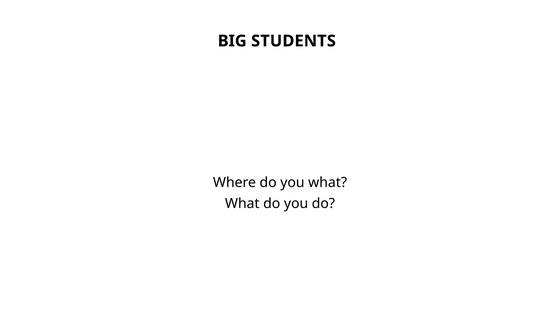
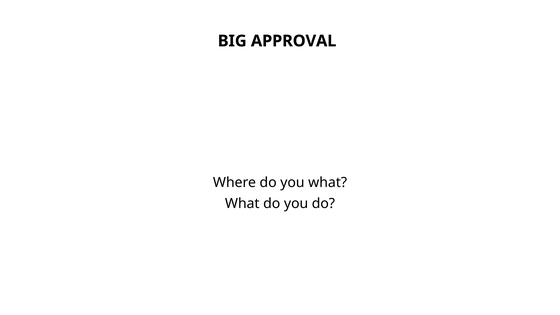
STUDENTS: STUDENTS -> APPROVAL (294, 41)
